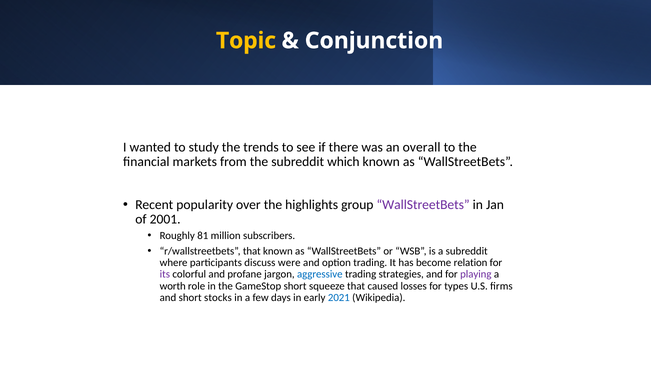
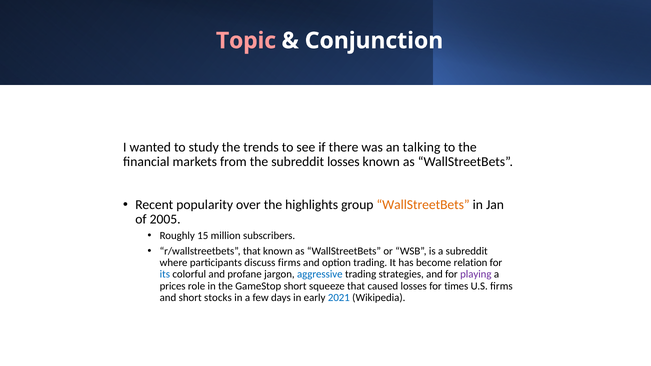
Topic colour: yellow -> pink (246, 41)
overall: overall -> talking (422, 147)
subreddit which: which -> losses (343, 162)
WallStreetBets colour: purple -> orange (423, 205)
2001: 2001 -> 2005 (165, 219)
81: 81 -> 15 (203, 236)
discuss were: were -> firms (289, 263)
its colour: purple -> blue (165, 274)
worth: worth -> prices (173, 286)
types: types -> times (456, 286)
